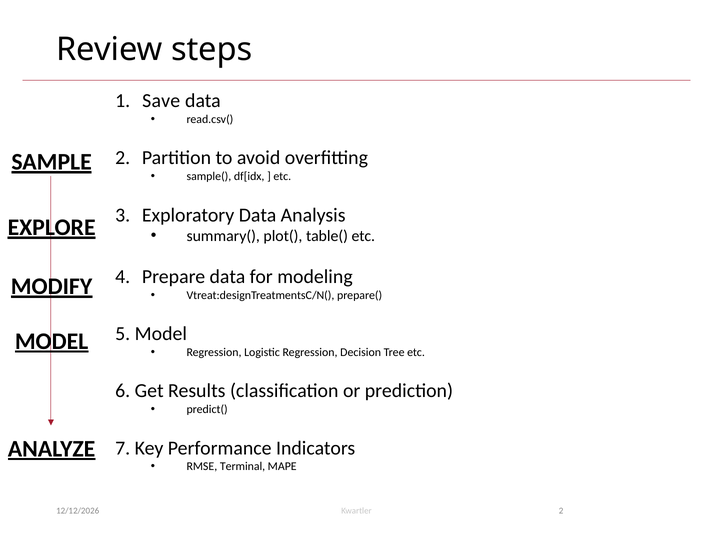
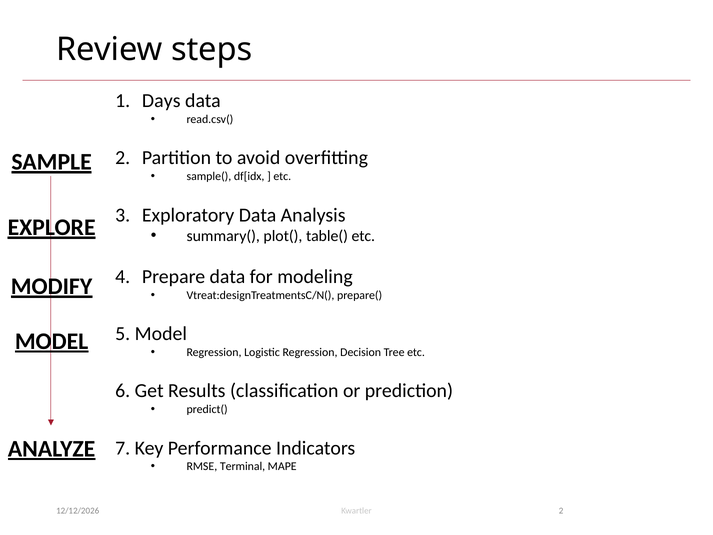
Save: Save -> Days (161, 101)
